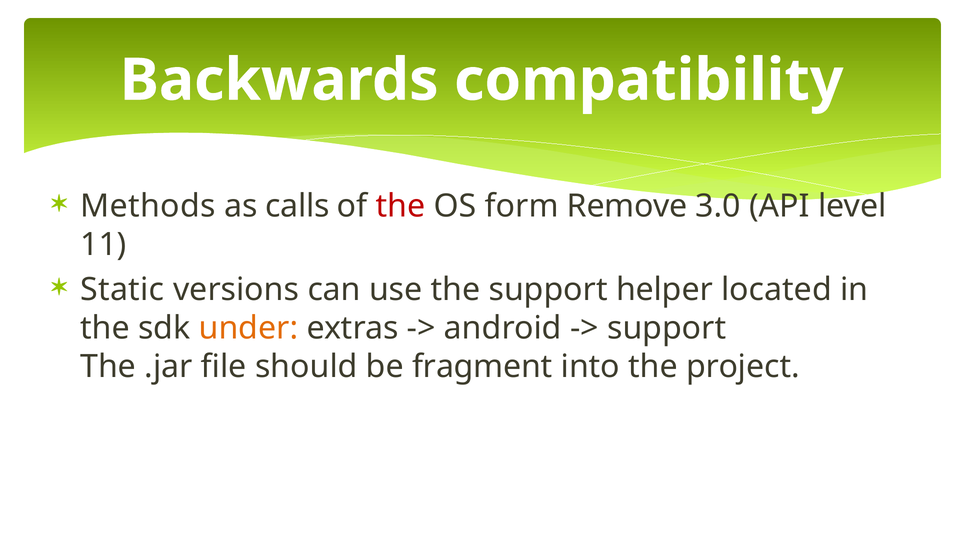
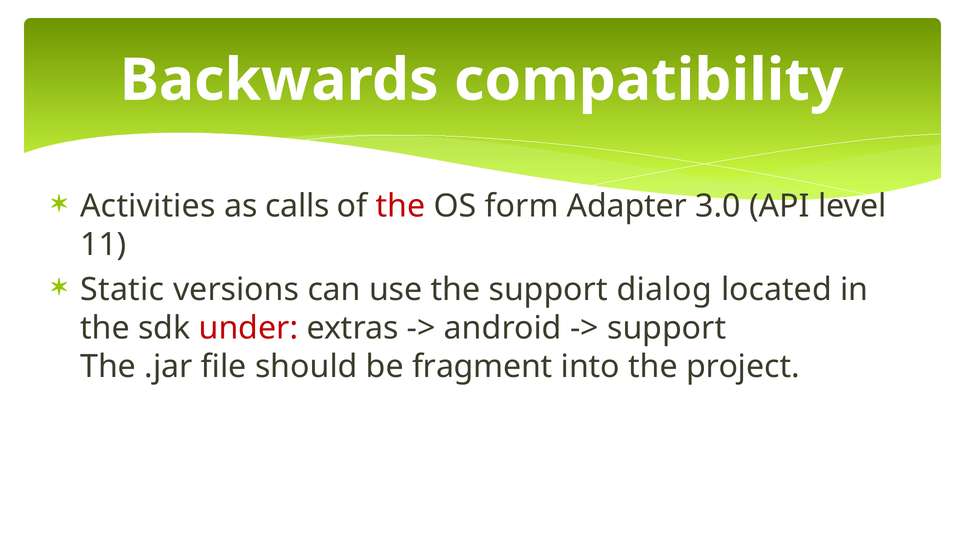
Methods: Methods -> Activities (148, 206)
Remove: Remove -> Adapter (627, 206)
helper: helper -> dialog (664, 290)
under colour: orange -> red (248, 328)
